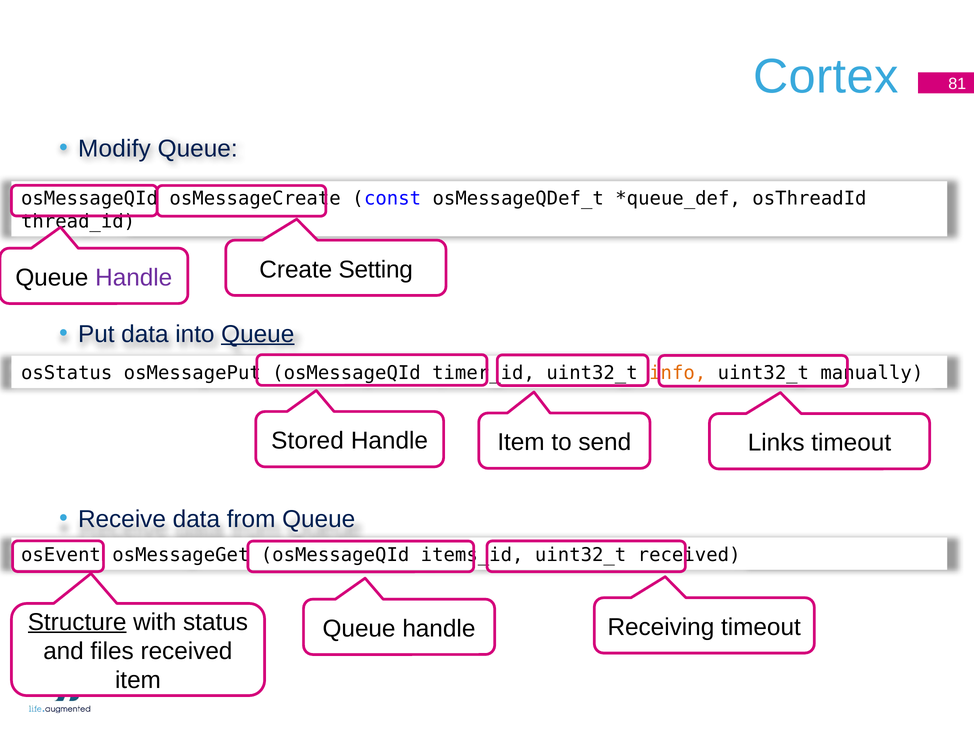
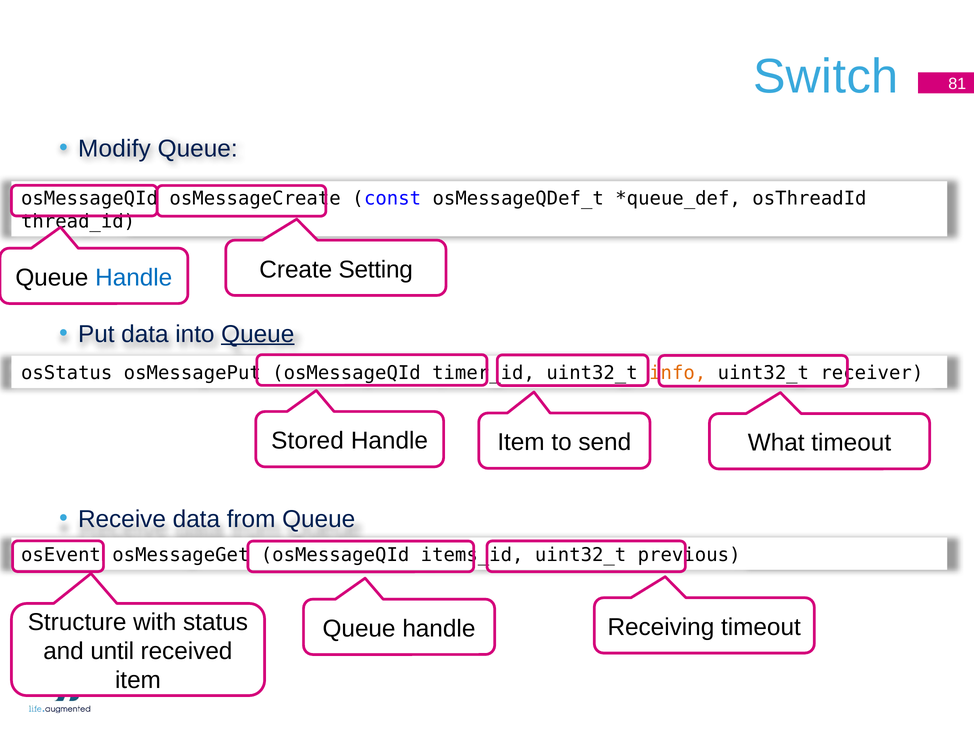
Cortex: Cortex -> Switch (826, 77)
Handle colour: purple -> blue (134, 277)
manually: manually -> receiver (872, 373)
Links: Links -> What (776, 443)
uint32_t received: received -> previous (689, 555)
Structure underline: present -> none (77, 622)
files: files -> until (112, 651)
